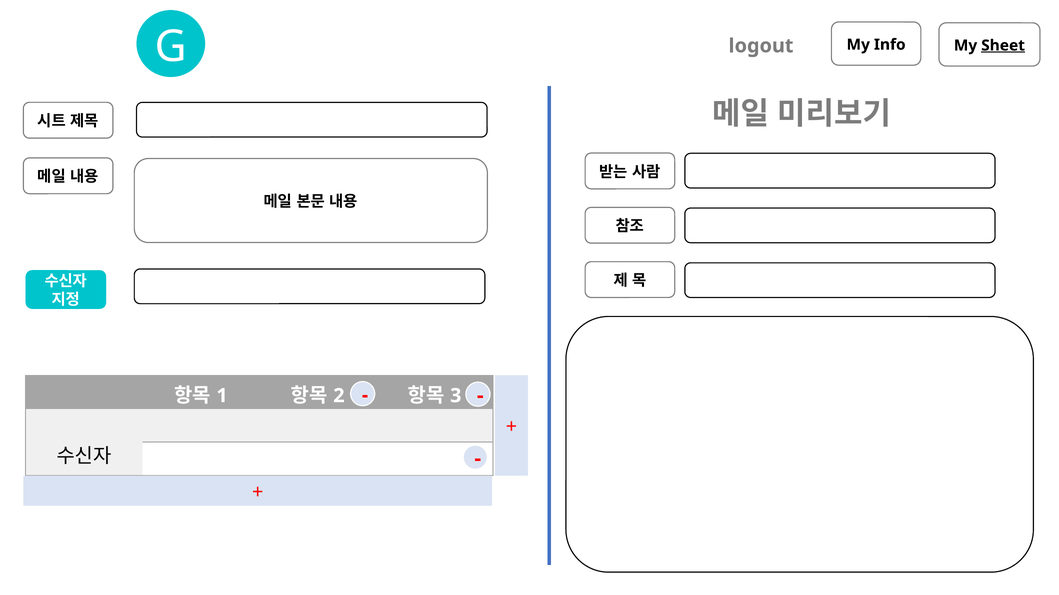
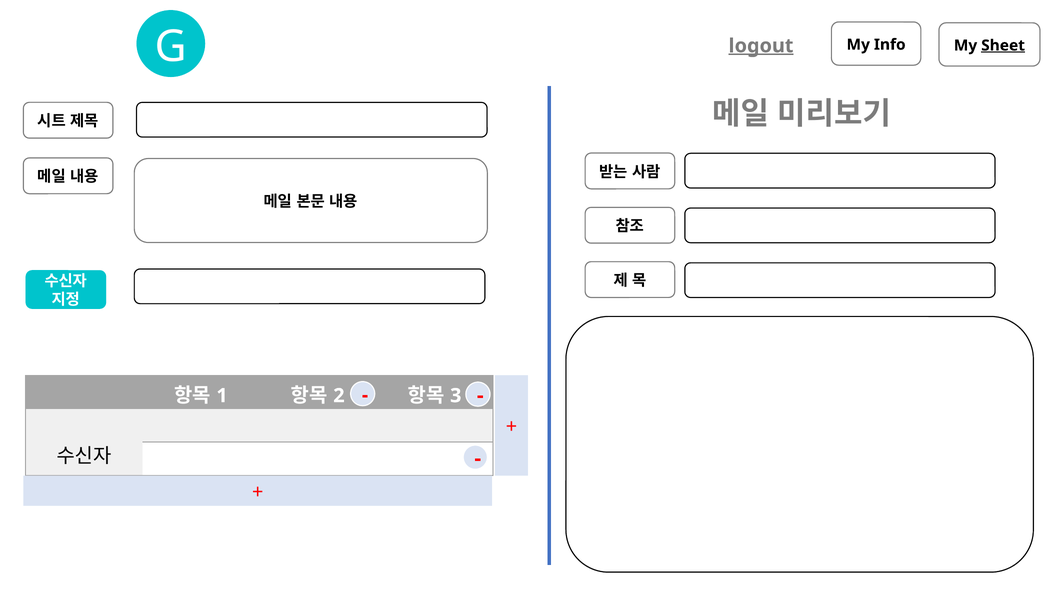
logout underline: none -> present (761, 46)
